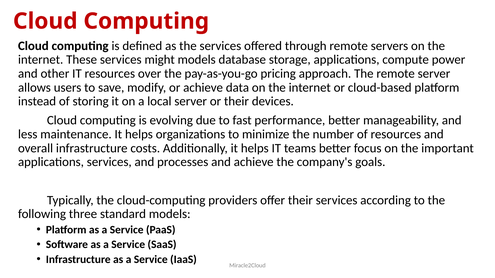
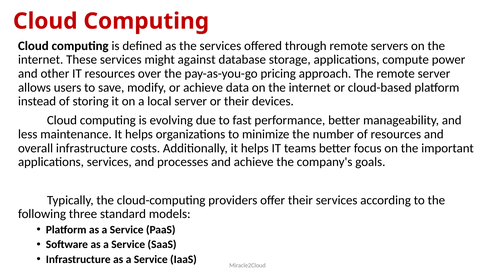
might models: models -> against (197, 60)
